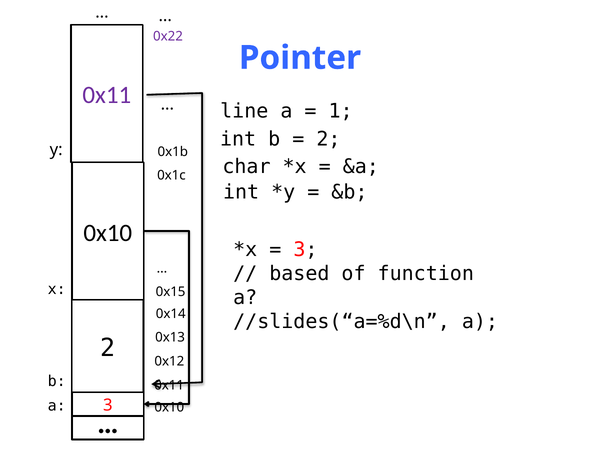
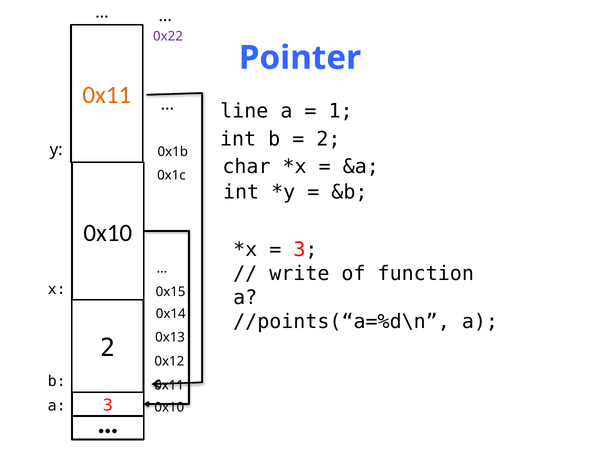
0x11 colour: purple -> orange (107, 95)
based: based -> write (299, 274)
//slides(“a=%d\n: //slides(“a=%d\n -> //points(“a=%d\n (342, 322)
